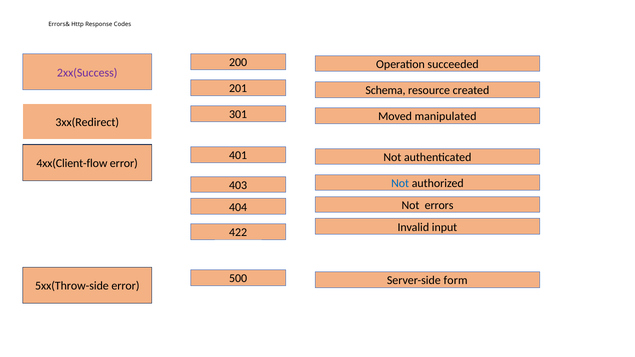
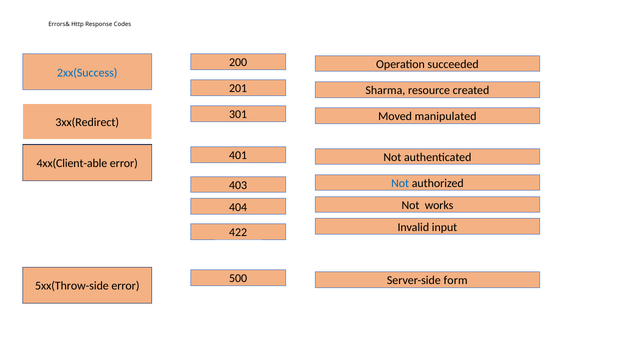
2xx(Success colour: purple -> blue (87, 73)
Schema: Schema -> Sharma (385, 90)
4xx(Client-flow: 4xx(Client-flow -> 4xx(Client-able (72, 164)
errors: errors -> works (439, 205)
